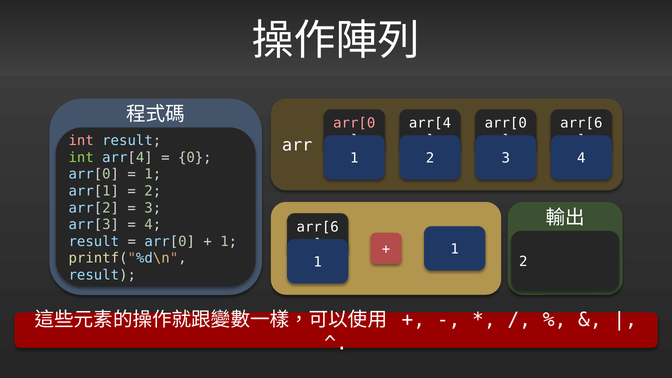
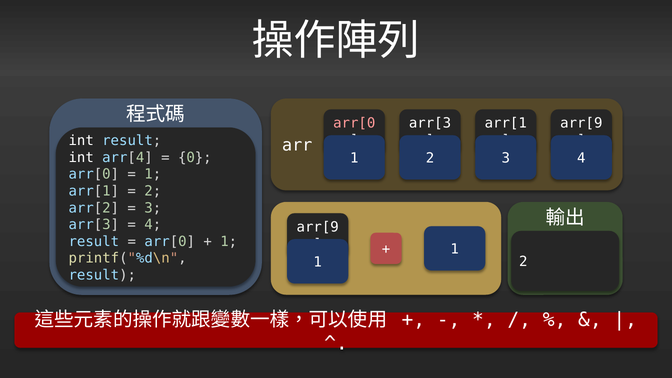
arr[4: arr[4 -> arr[3 (430, 123)
arr[0: arr[0 -> arr[1 (506, 123)
arr[6: arr[6 -> arr[9 (581, 123)
int colour: pink -> white (81, 141)
int colour: light green -> white (81, 158)
arr[6: arr[6 -> arr[9 (318, 227)
